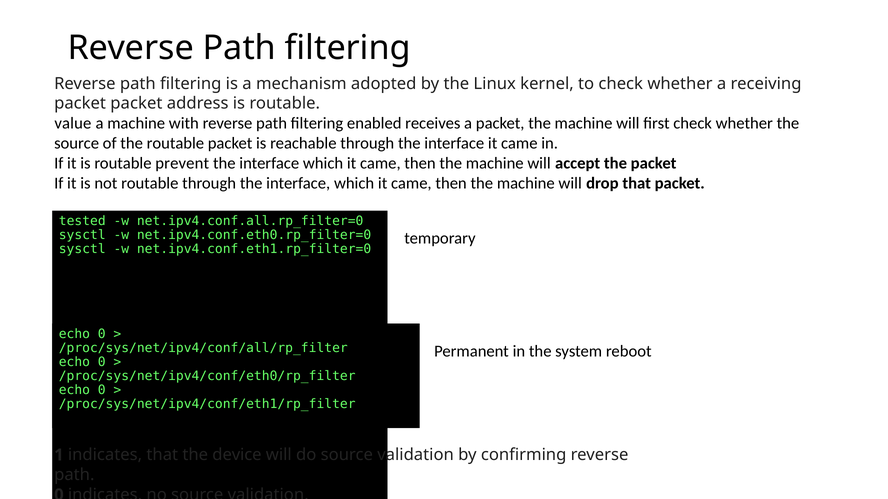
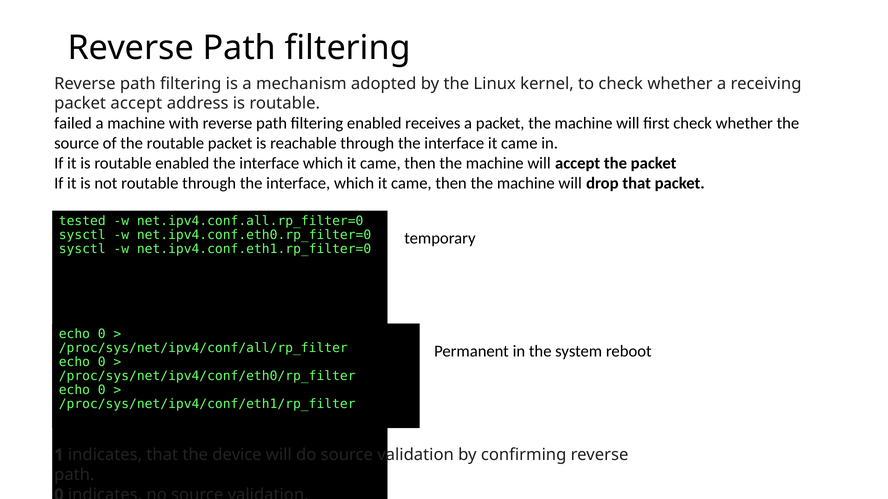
packet packet: packet -> accept (136, 104)
value: value -> failed (73, 124)
routable prevent: prevent -> enabled (182, 164)
